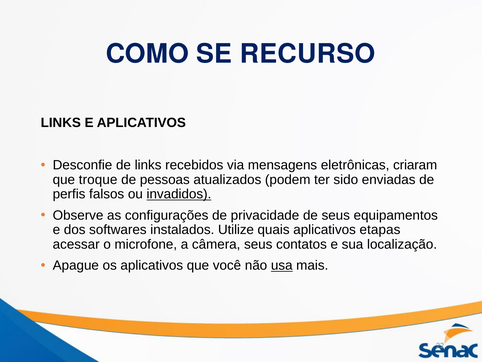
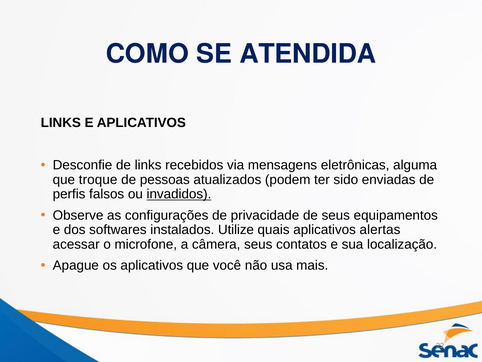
RECURSO: RECURSO -> ATENDIDA (308, 54)
criaram: criaram -> alguma (415, 165)
etapas: etapas -> alertas (380, 230)
usa underline: present -> none (282, 265)
